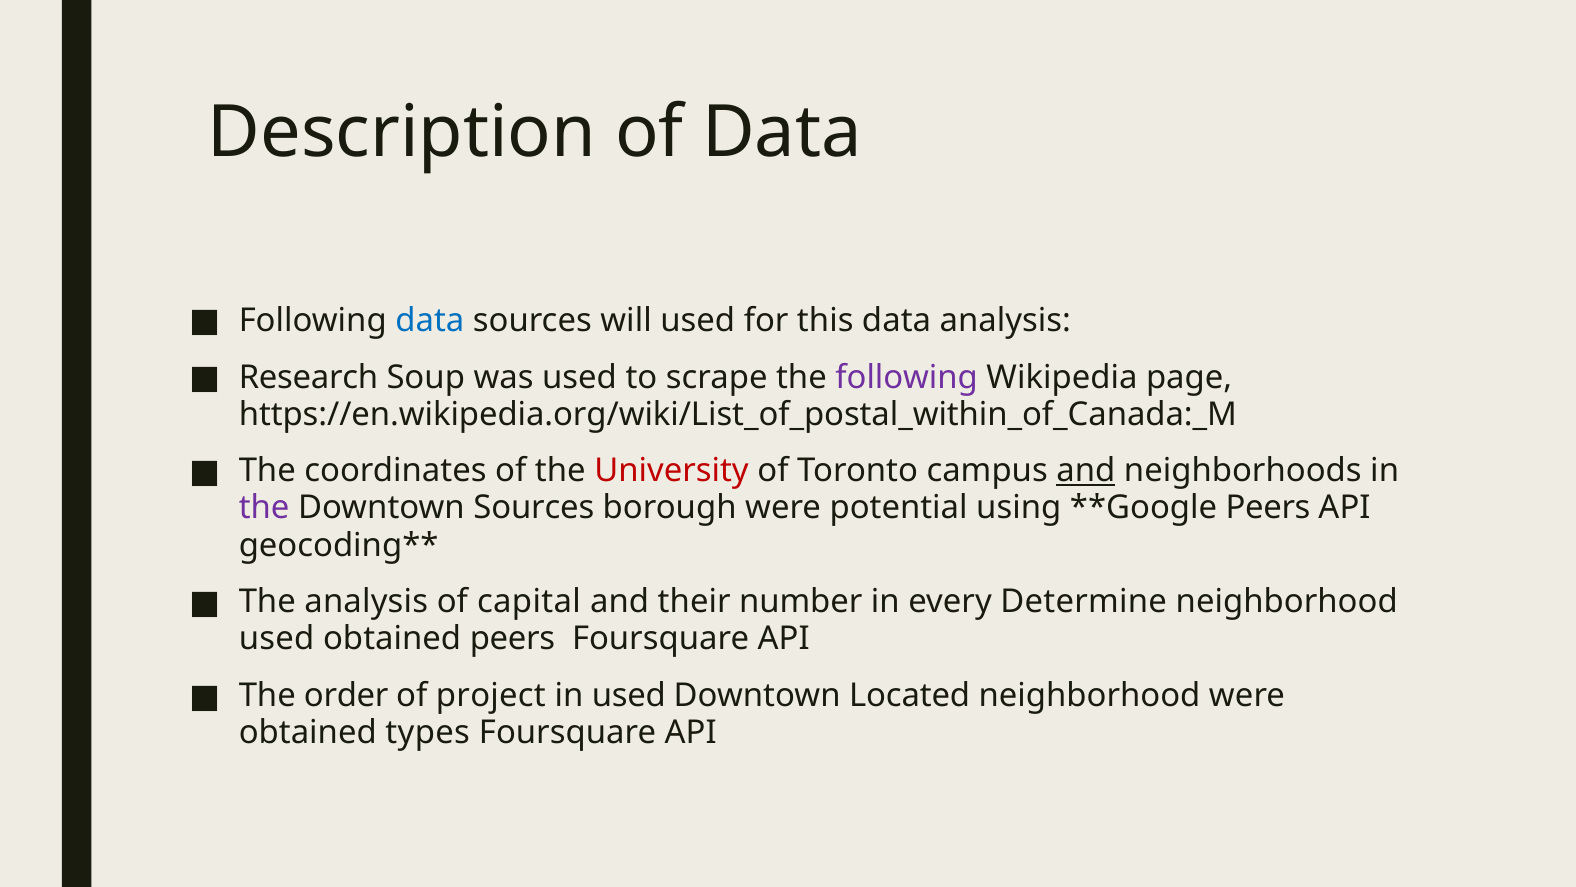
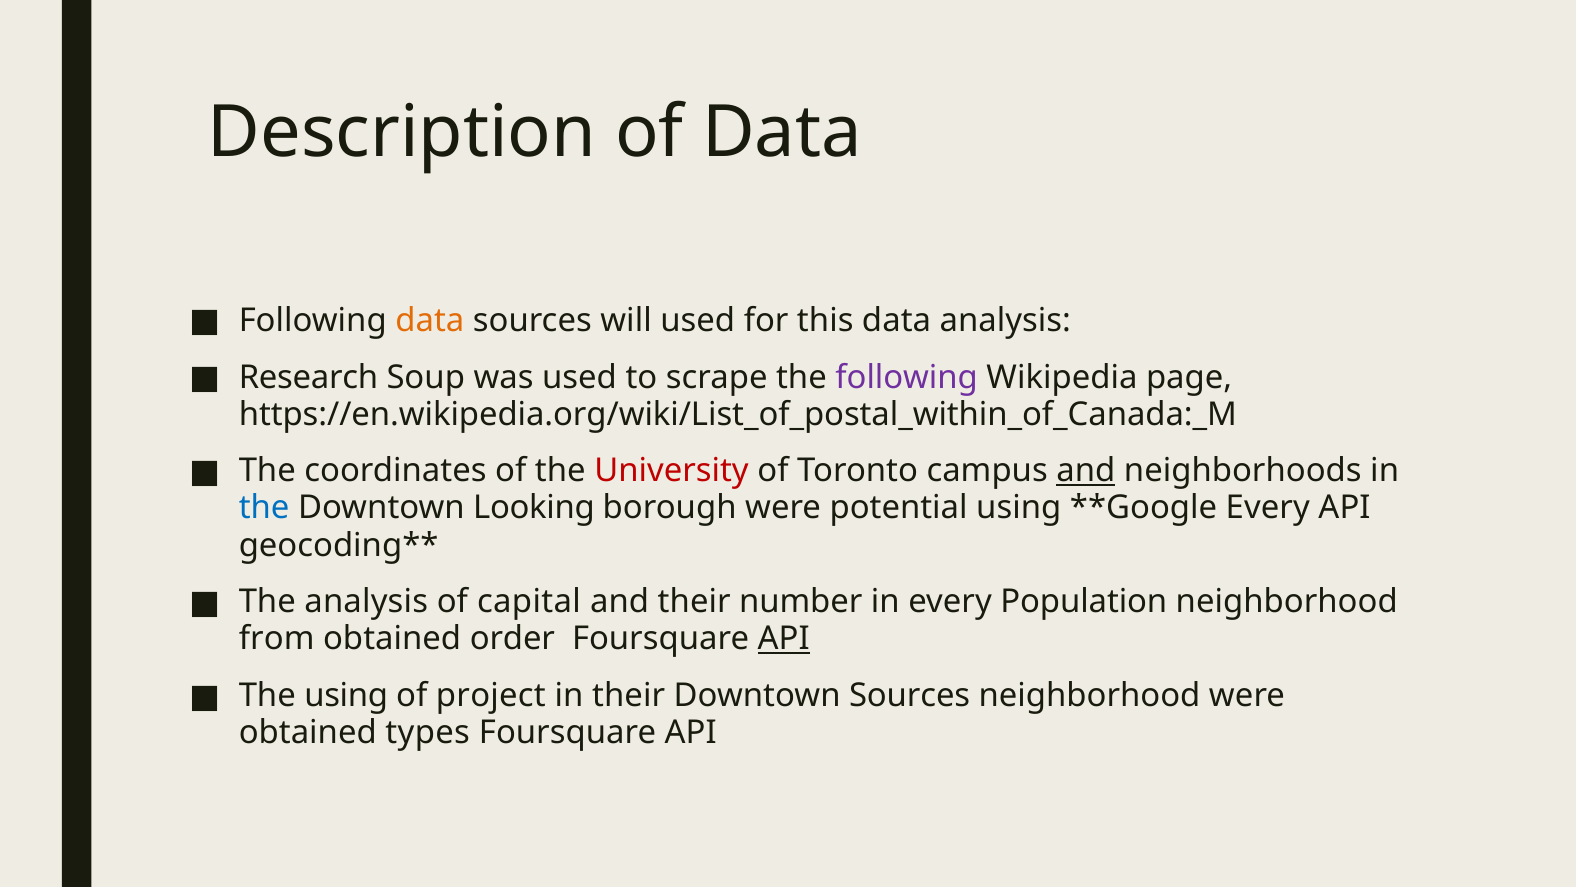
data colour: blue -> orange (430, 320)
the colour: purple -> blue (264, 508)
Downtown Sources: Sources -> Looking (534, 508)
Peers: Peers -> Every (1268, 508)
Determine: Determine -> Population (1084, 602)
used: used -> from (277, 639)
obtained peers: peers -> order (512, 639)
API underline: none -> present (784, 639)
The order: order -> using (346, 695)
in used: used -> their (629, 695)
Downtown Located: Located -> Sources (910, 695)
